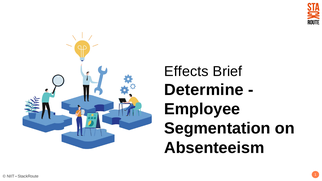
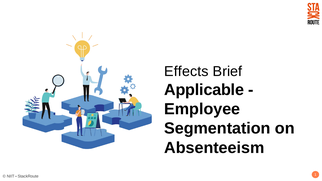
Determine: Determine -> Applicable (204, 90)
